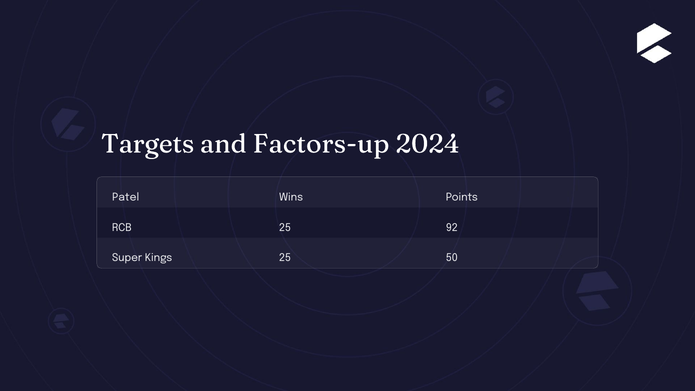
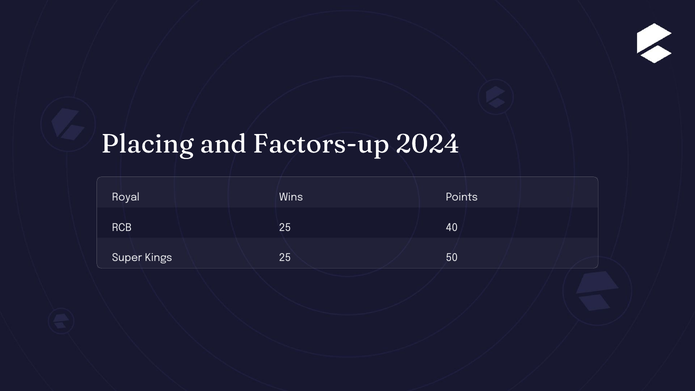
Targets: Targets -> Placing (147, 144)
Patel: Patel -> Royal (126, 197)
92: 92 -> 40 (452, 228)
